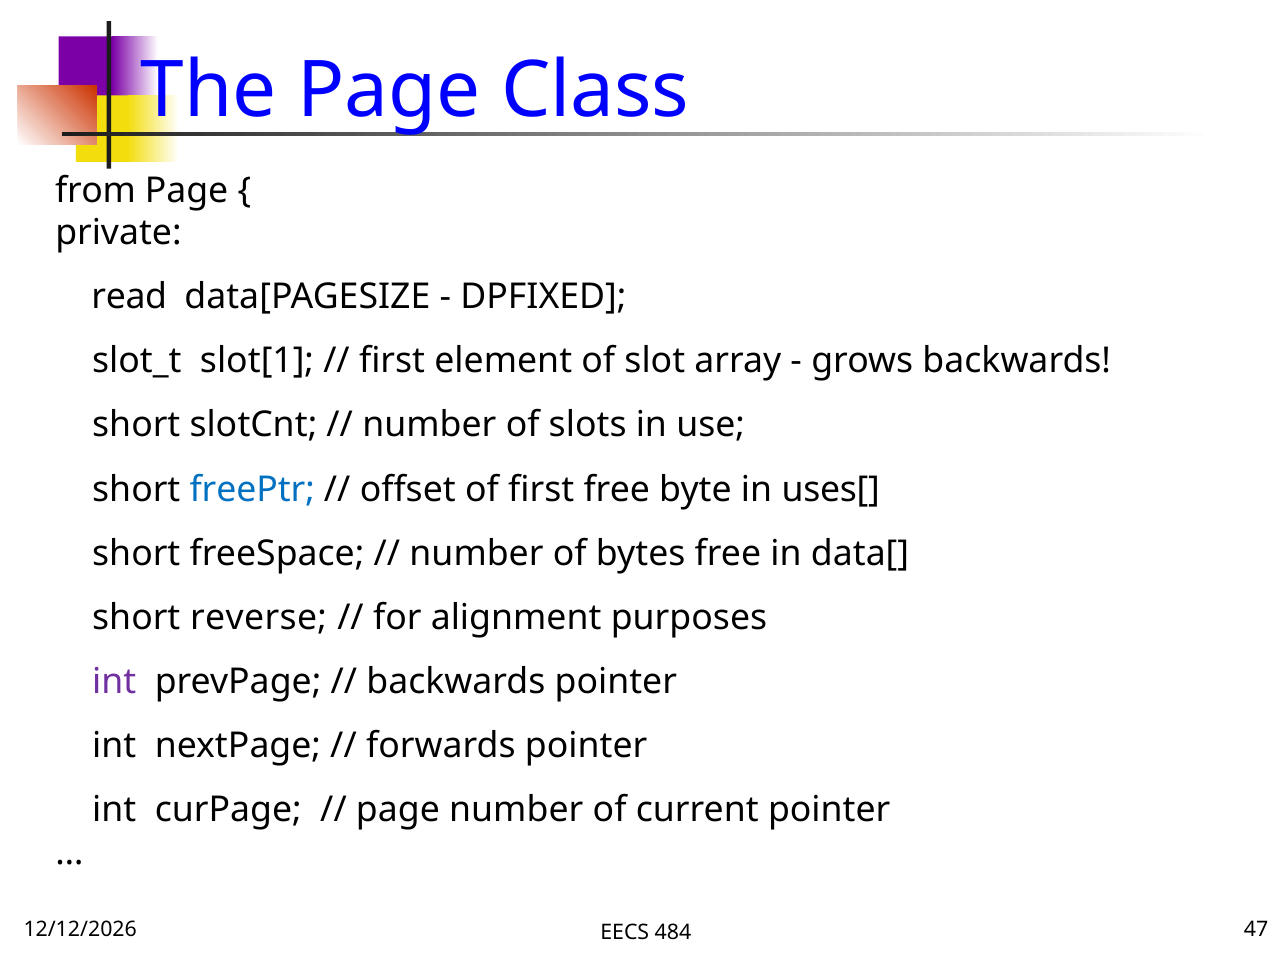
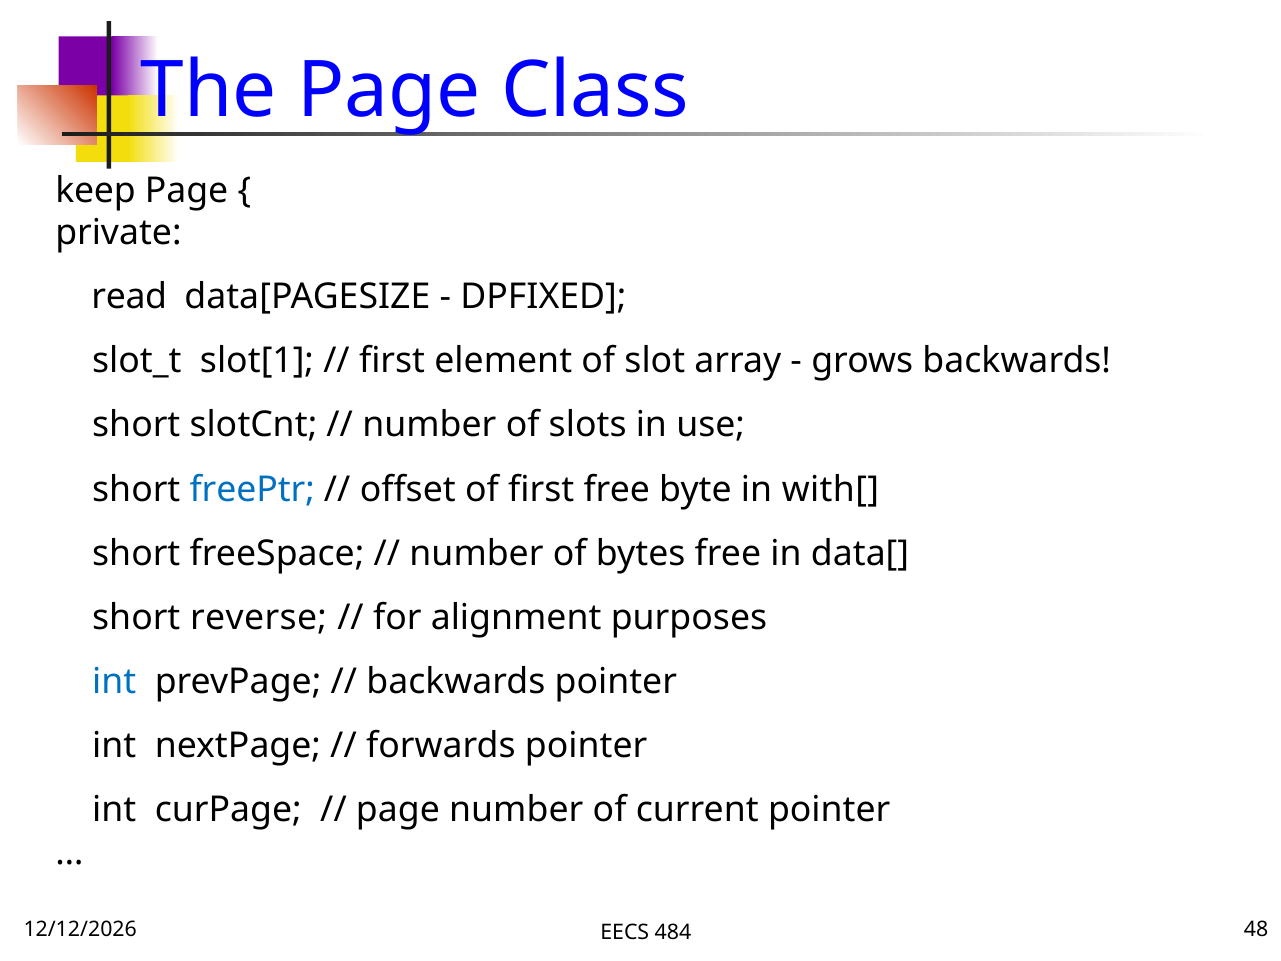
from: from -> keep (95, 190)
uses[: uses[ -> with[ (830, 489)
int colour: purple -> blue (114, 681)
47: 47 -> 48 (1256, 929)
